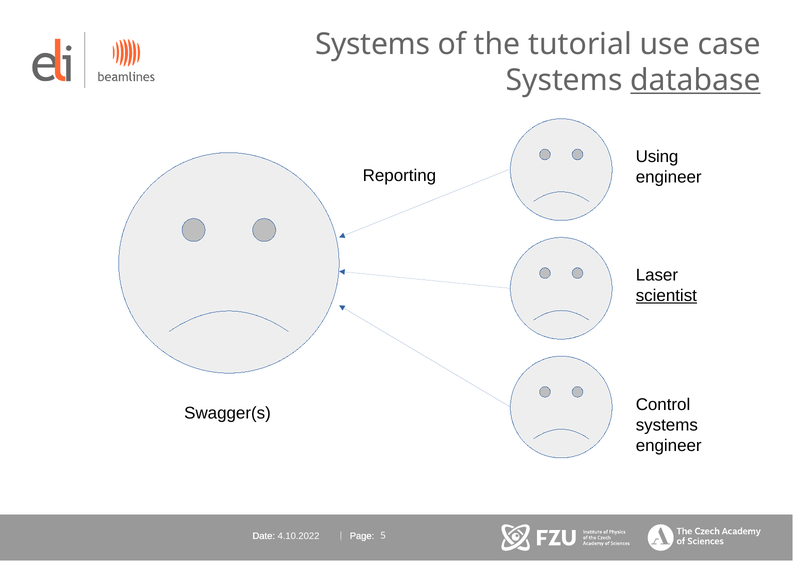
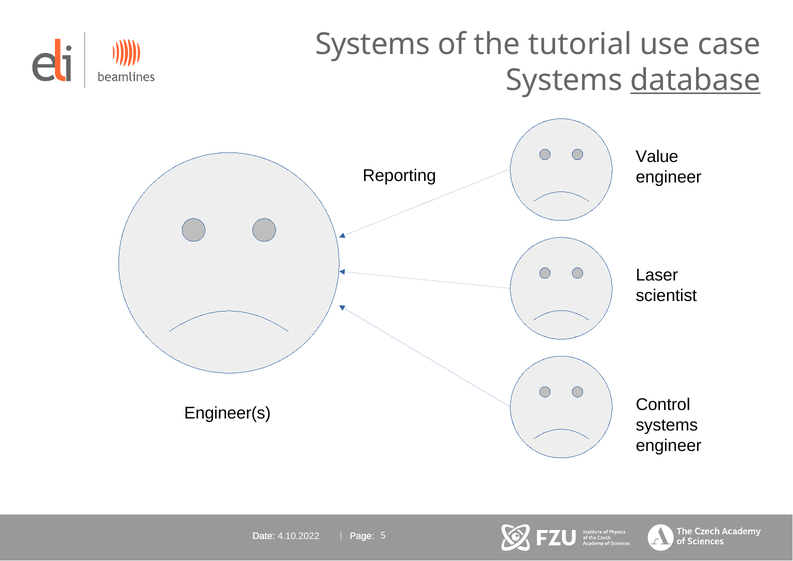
Using: Using -> Value (657, 157)
scientist underline: present -> none (666, 296)
Swagger(s: Swagger(s -> Engineer(s (228, 413)
